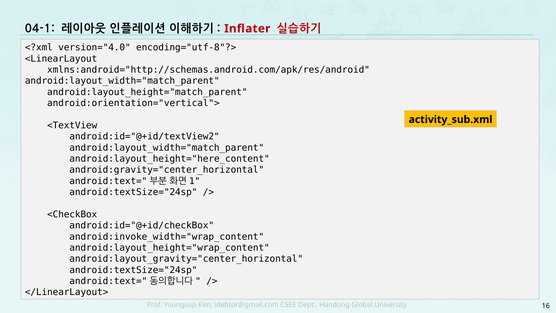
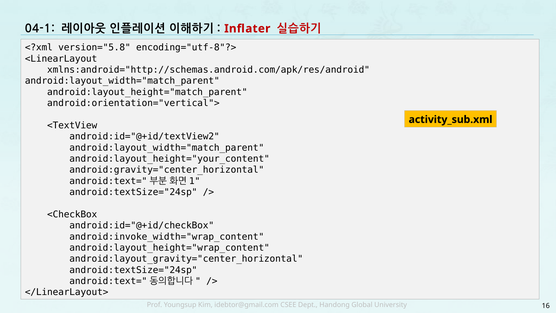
version="4.0: version="4.0 -> version="5.8 (94, 47)
android:layout_height="here_content: android:layout_height="here_content -> android:layout_height="your_content (170, 159)
